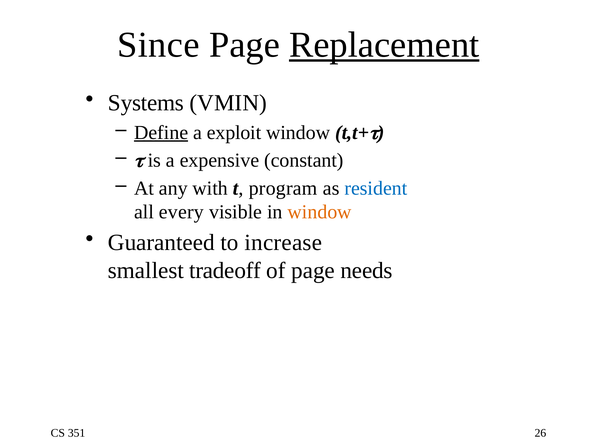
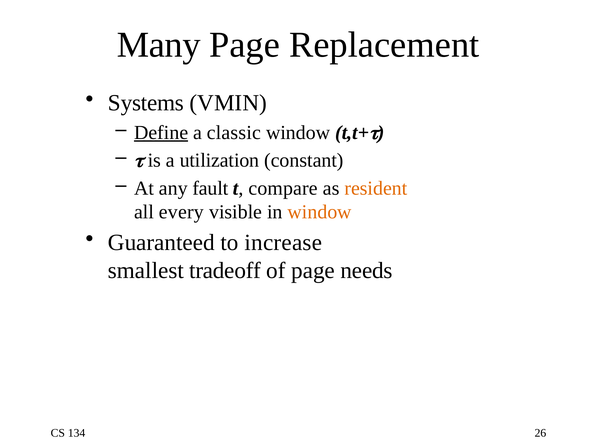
Since: Since -> Many (159, 45)
Replacement underline: present -> none (384, 45)
exploit: exploit -> classic (234, 133)
expensive: expensive -> utilization (219, 161)
with: with -> fault (210, 188)
program: program -> compare (283, 188)
resident colour: blue -> orange (376, 188)
351: 351 -> 134 (77, 434)
